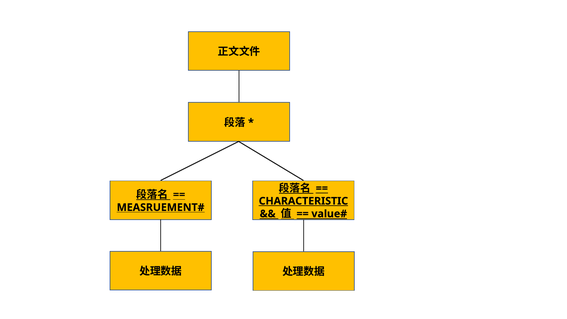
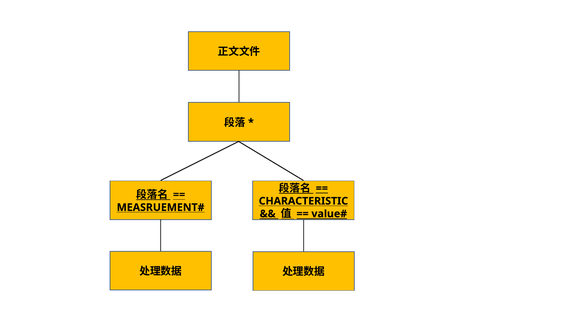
CHARACTERISTIC underline: present -> none (303, 201)
